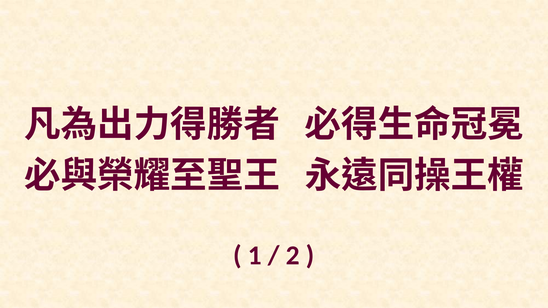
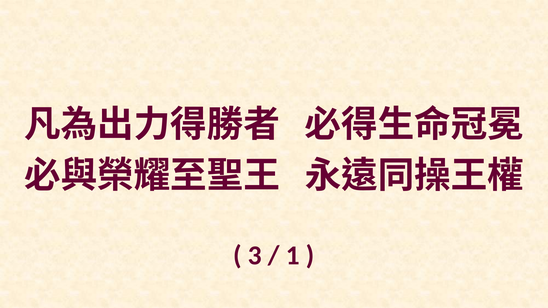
1: 1 -> 3 (255, 256)
2: 2 -> 1 (293, 256)
